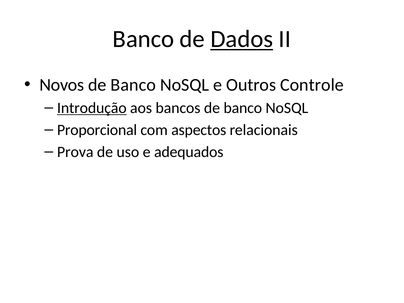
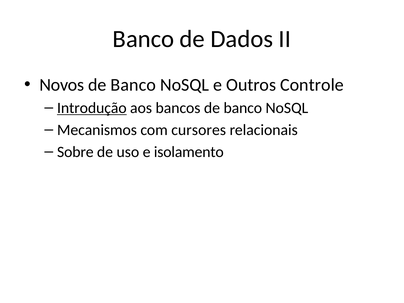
Dados underline: present -> none (242, 39)
Proporcional: Proporcional -> Mecanismos (97, 130)
aspectos: aspectos -> cursores (199, 130)
Prova: Prova -> Sobre (75, 152)
adequados: adequados -> isolamento (189, 152)
